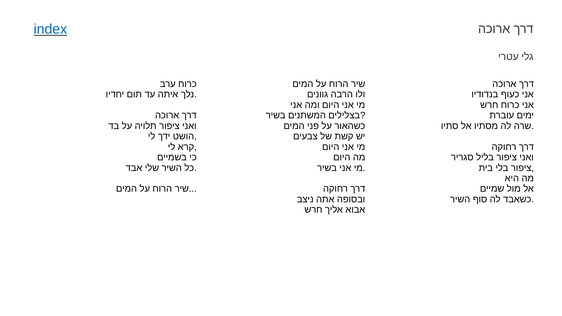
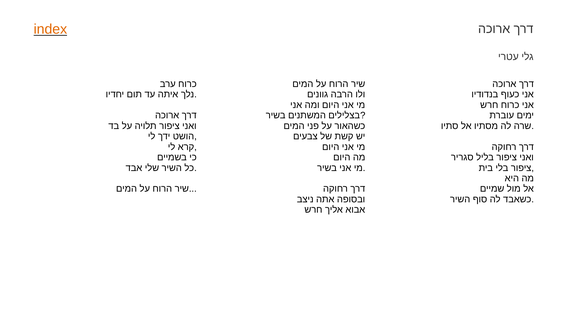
index colour: blue -> orange (50, 29)
